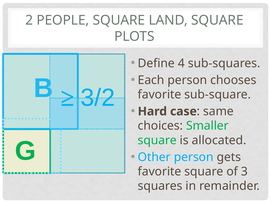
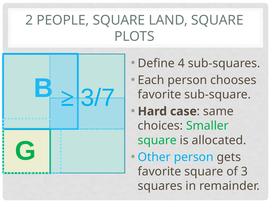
3/2: 3/2 -> 3/7 (98, 98)
